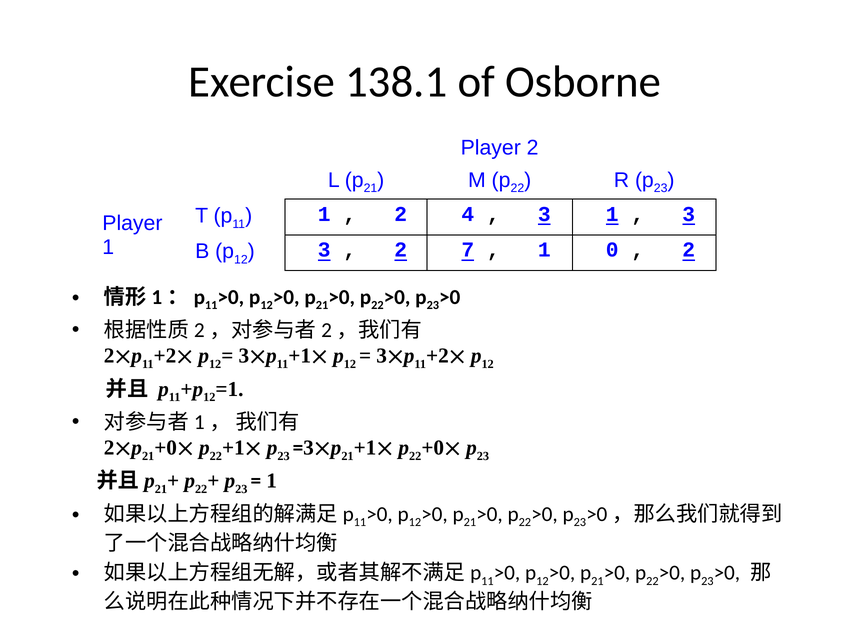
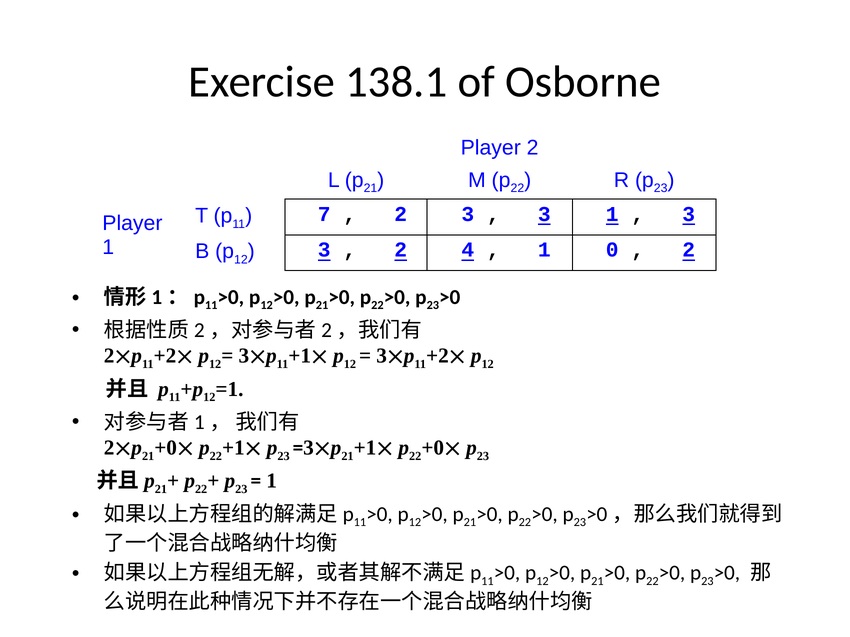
1: 1 -> 7 (324, 214)
2 4: 4 -> 3 (468, 214)
7: 7 -> 4 (468, 250)
